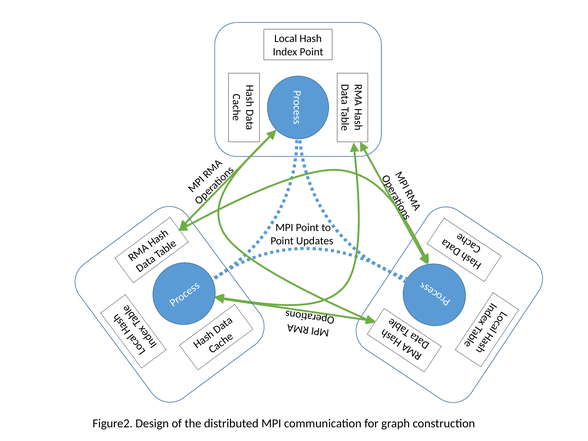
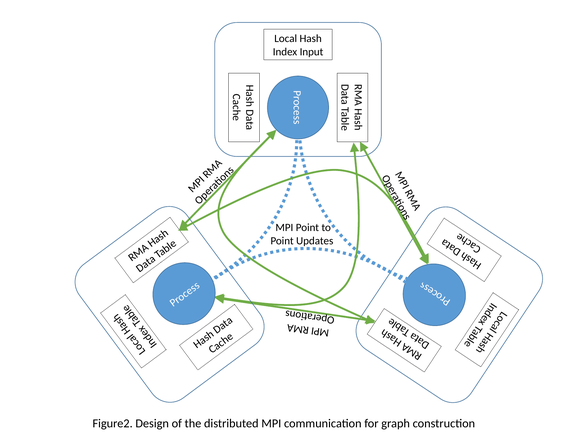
Index Point: Point -> Input (312, 52)
